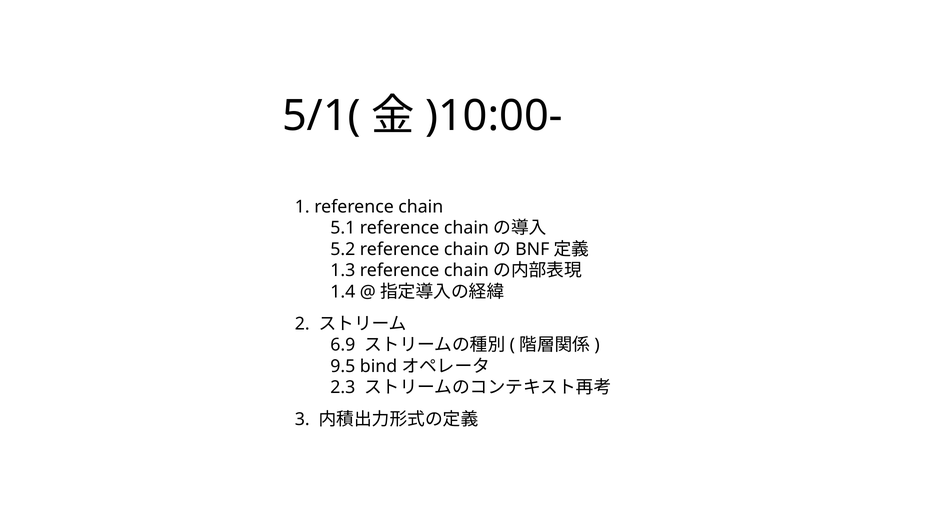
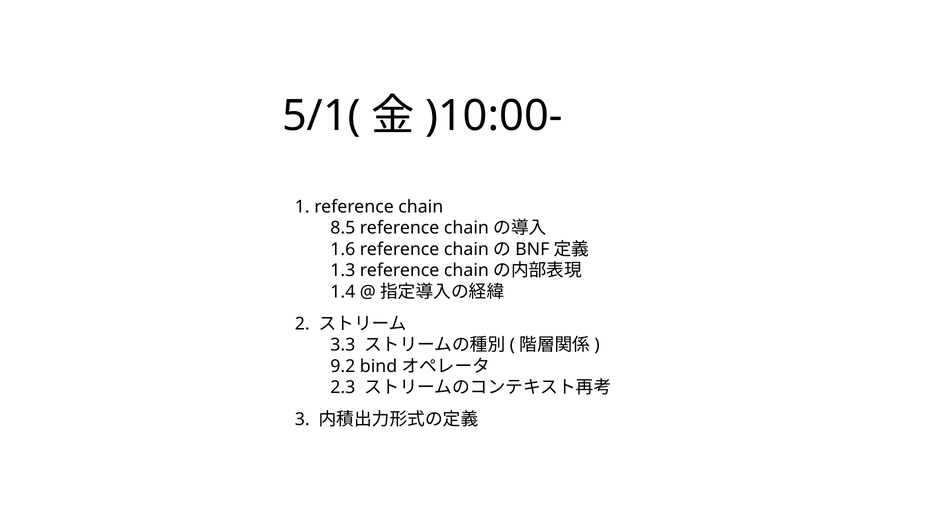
5.1: 5.1 -> 8.5 (343, 228)
5.2: 5.2 -> 1.6 (343, 249)
6.9: 6.9 -> 3.3 (343, 345)
9.5: 9.5 -> 9.2 (343, 366)
